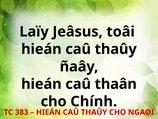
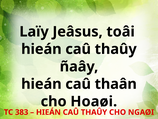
Chính: Chính -> Hoaøi (94, 101)
